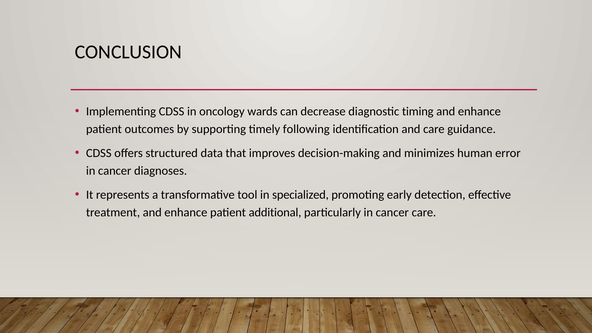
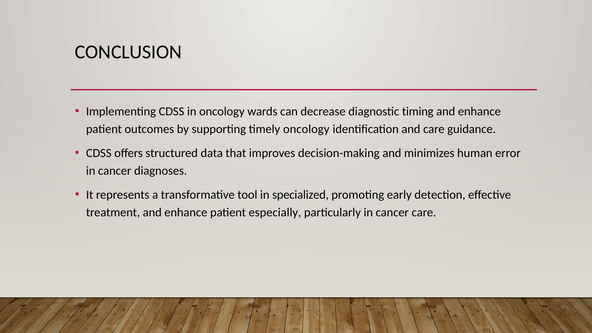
timely following: following -> oncology (306, 129)
additional: additional -> especially (275, 212)
